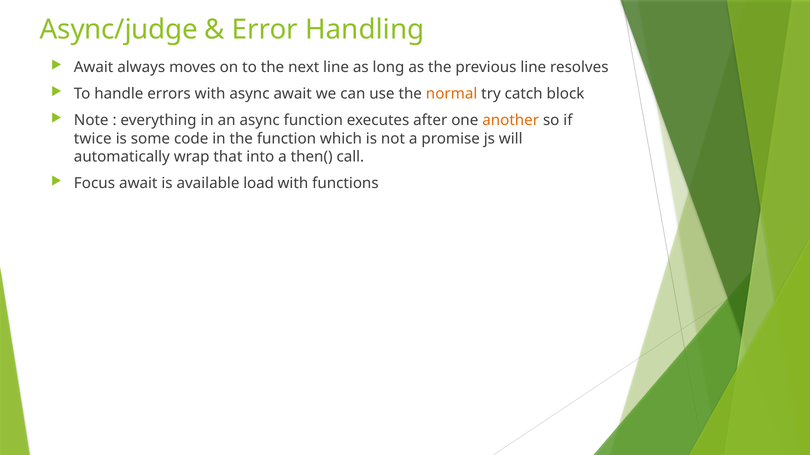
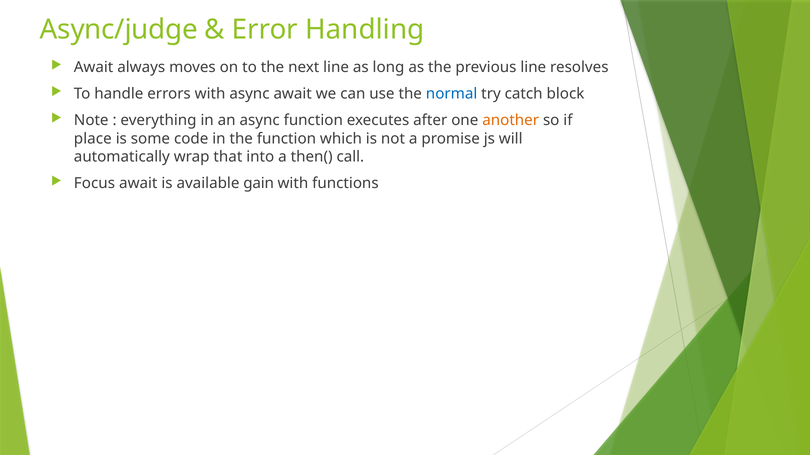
normal colour: orange -> blue (452, 94)
twice: twice -> place (93, 139)
load: load -> gain (259, 184)
